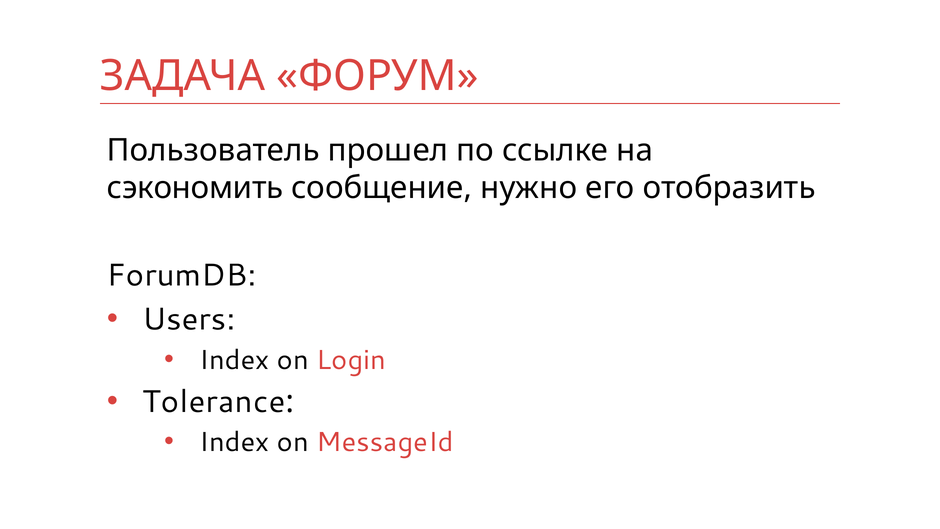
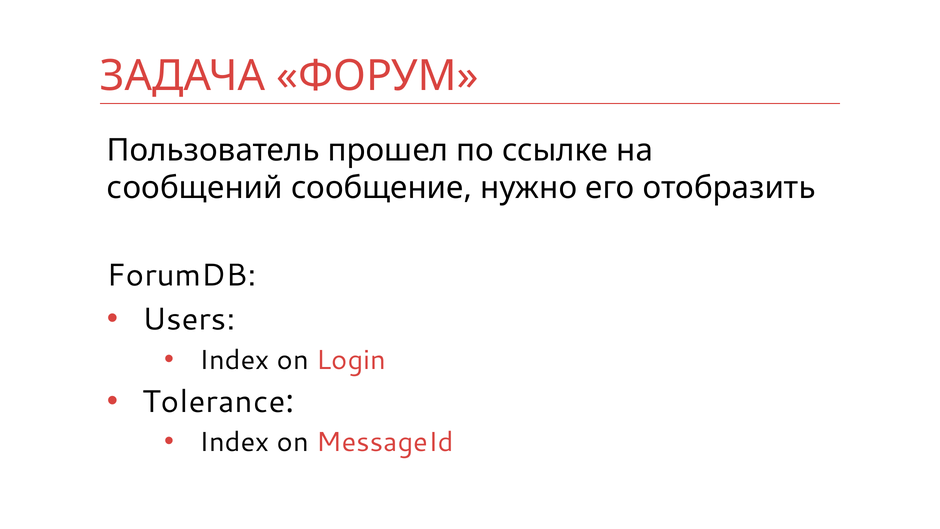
сэкономить: сэкономить -> сообщений (195, 188)
